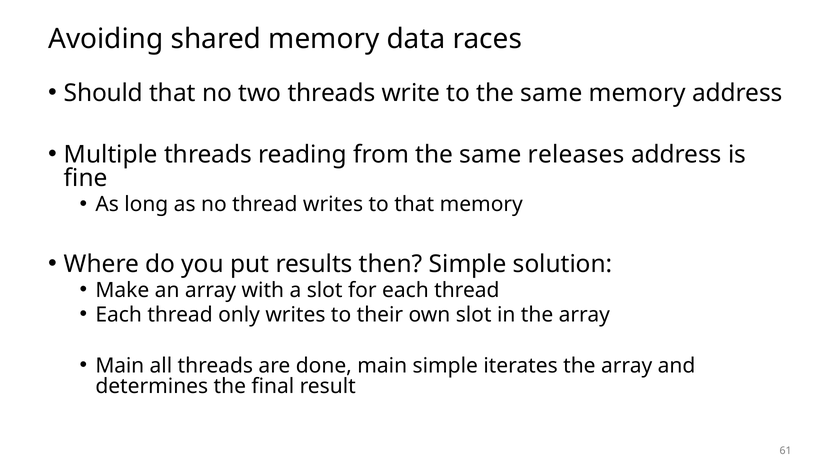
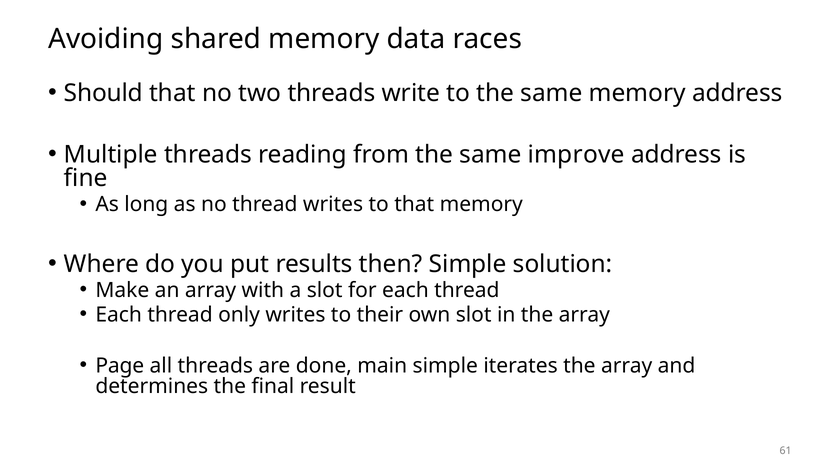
releases: releases -> improve (576, 154)
Main: Main -> Page (120, 365)
